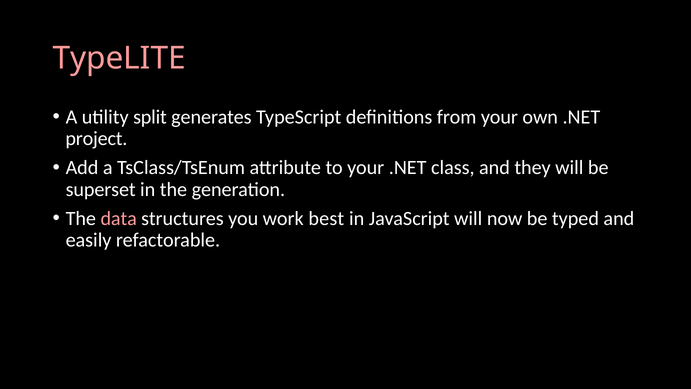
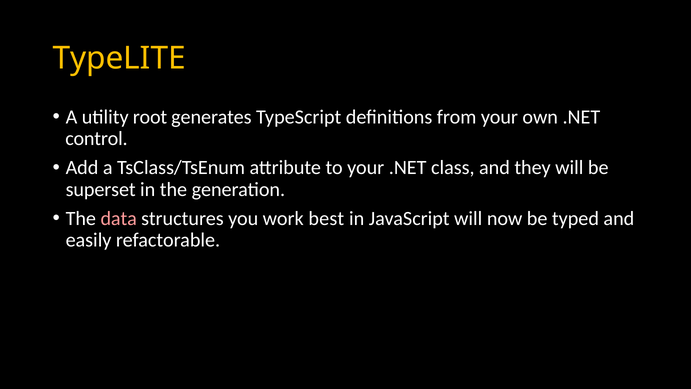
TypeLITE colour: pink -> yellow (119, 58)
split: split -> root (150, 117)
project: project -> control (96, 139)
